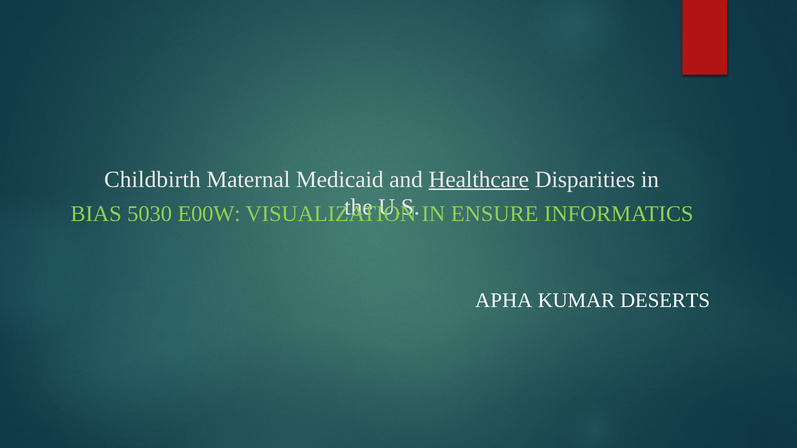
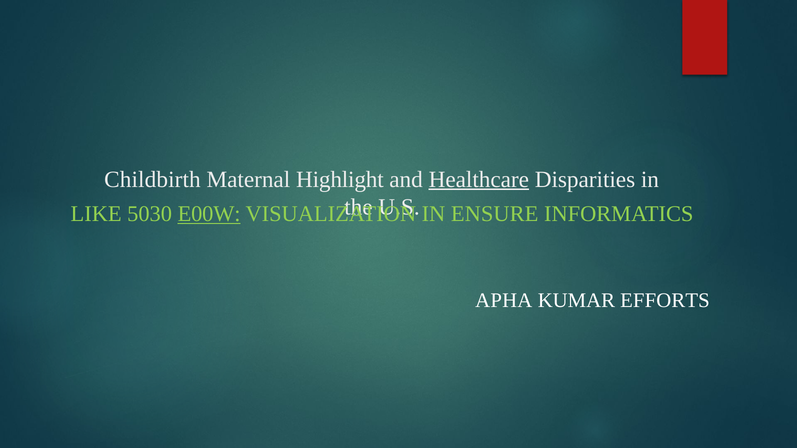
Medicaid: Medicaid -> Highlight (340, 180)
BIAS: BIAS -> LIKE (96, 214)
E00W underline: none -> present (209, 214)
DESERTS: DESERTS -> EFFORTS (665, 301)
